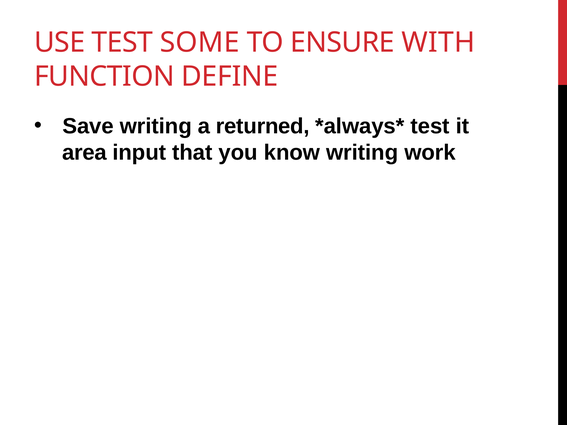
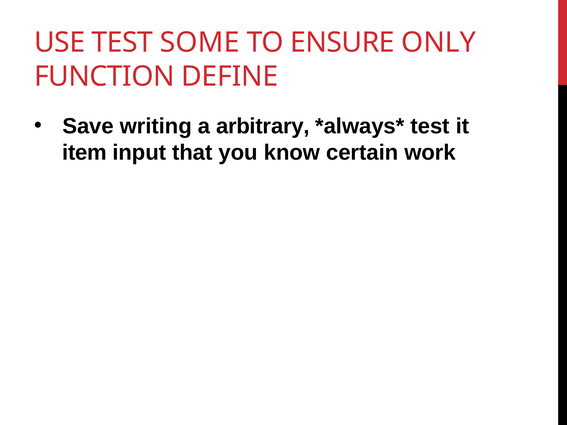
WITH: WITH -> ONLY (438, 43)
returned: returned -> arbitrary (263, 126)
area: area -> item (84, 153)
know writing: writing -> certain (362, 153)
